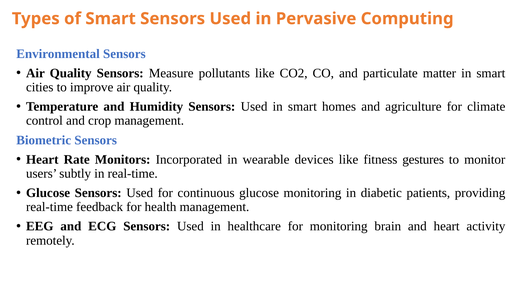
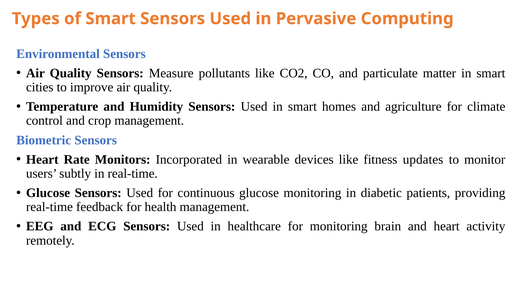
gestures: gestures -> updates (423, 160)
